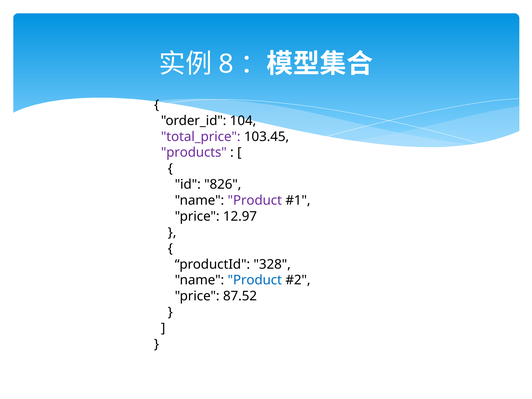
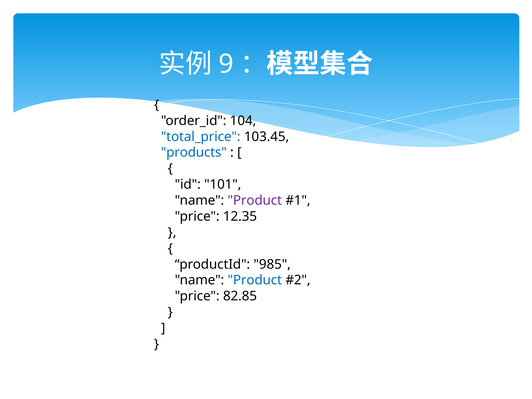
8: 8 -> 9 (226, 64)
total_price colour: purple -> blue (201, 137)
products colour: purple -> blue (194, 153)
826: 826 -> 101 (223, 185)
12.97: 12.97 -> 12.35 (240, 216)
328: 328 -> 985 (272, 264)
87.52: 87.52 -> 82.85 (240, 296)
